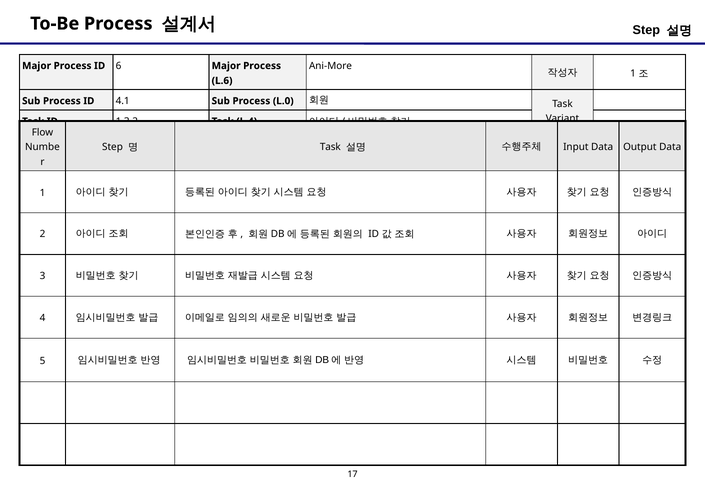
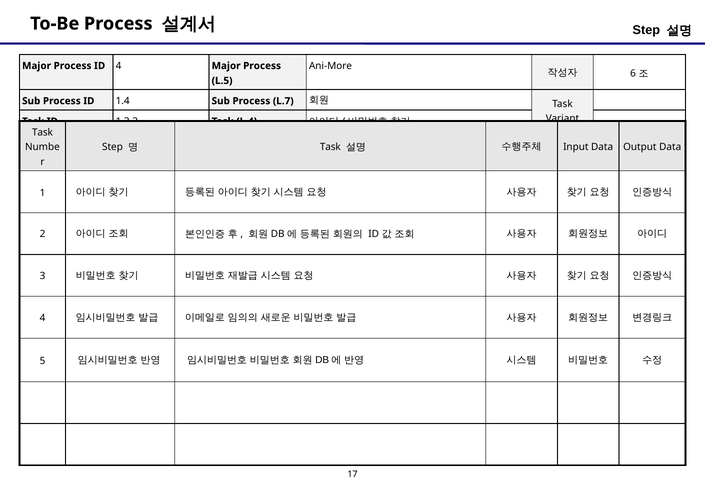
ID 6: 6 -> 4 (118, 66)
1: 1 -> 6 (633, 73)
L.6: L.6 -> L.5 (222, 81)
4.1: 4.1 -> 1.4 (123, 101)
L.0: L.0 -> L.7 (283, 101)
Flow: Flow -> Task (42, 132)
